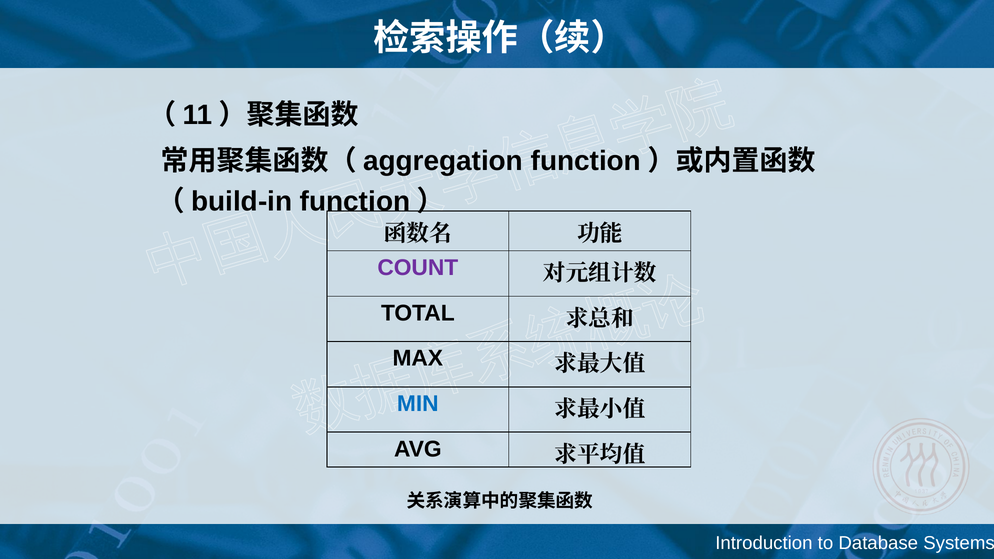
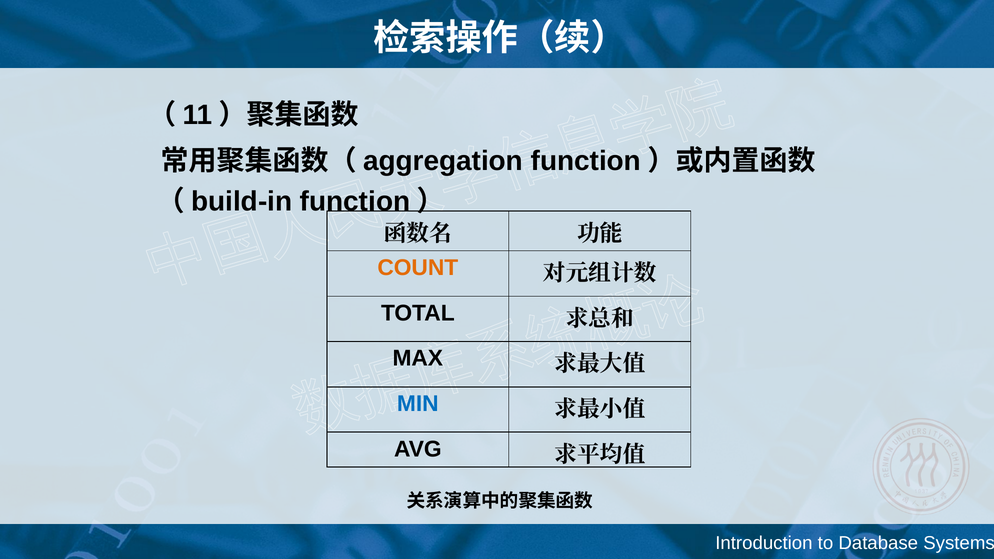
COUNT colour: purple -> orange (418, 268)
